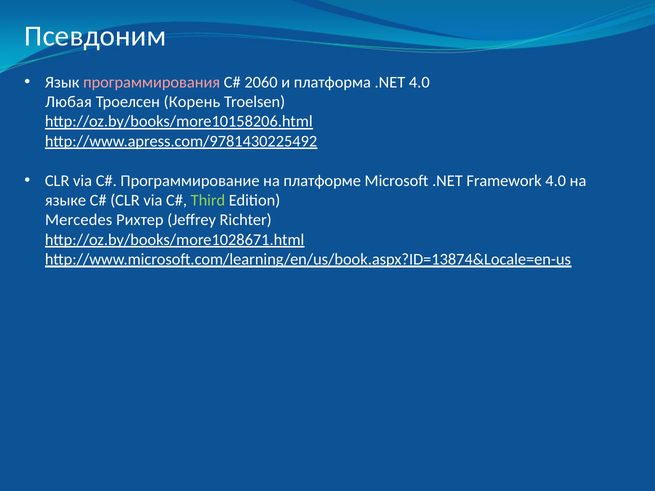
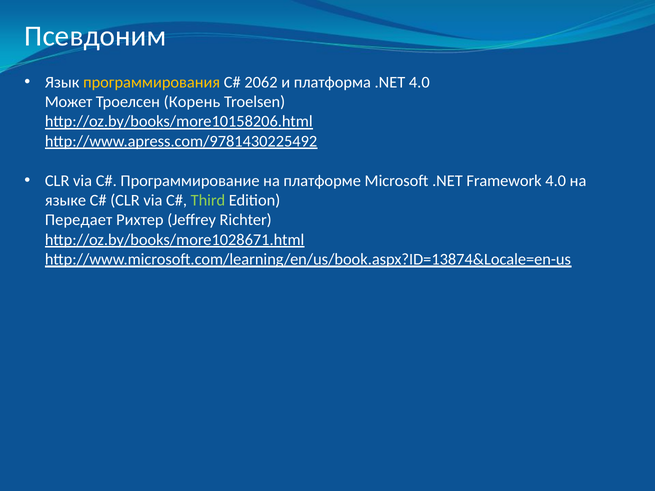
программирования colour: pink -> yellow (152, 82)
2060: 2060 -> 2062 (261, 82)
Любая: Любая -> Может (69, 102)
Mercedes: Mercedes -> Передает (79, 220)
